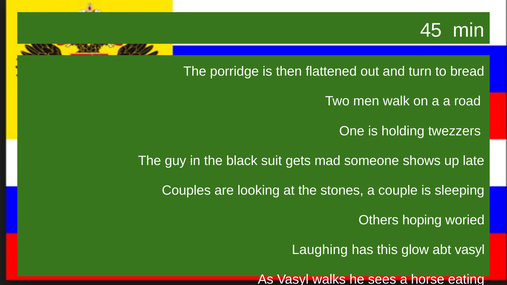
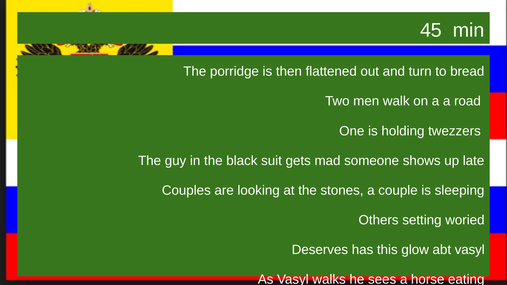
hoping: hoping -> setting (422, 220)
Laughing: Laughing -> Deserves (320, 250)
